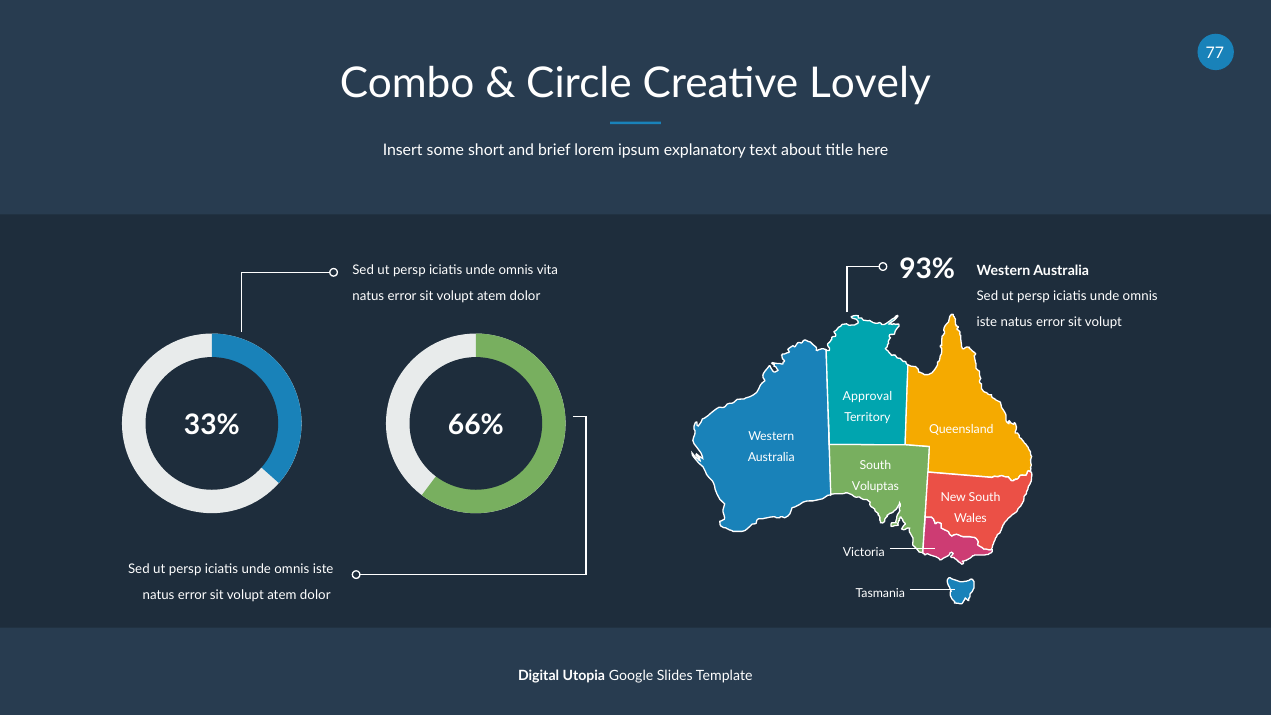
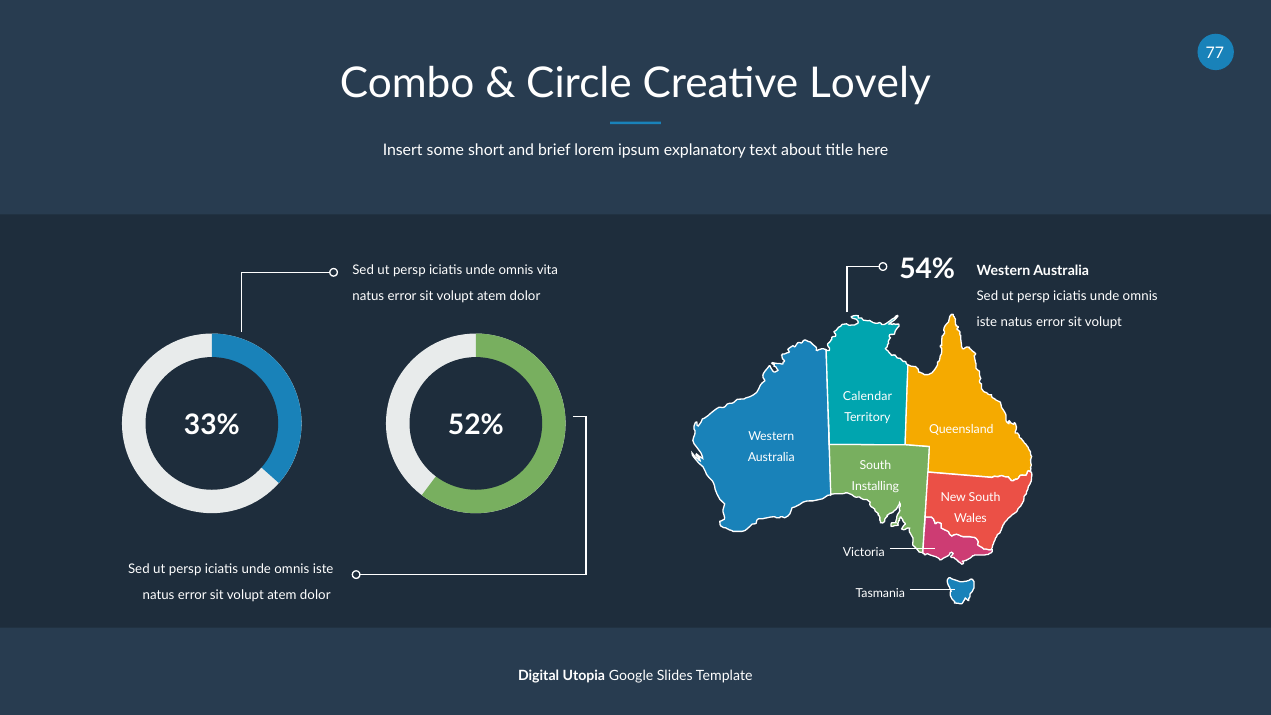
93%: 93% -> 54% (927, 269)
Approval: Approval -> Calendar (867, 396)
66%: 66% -> 52% (476, 425)
Voluptas: Voluptas -> Installing (875, 486)
